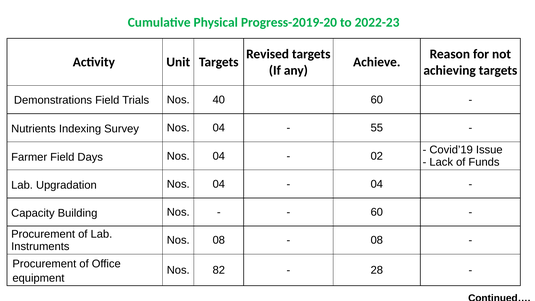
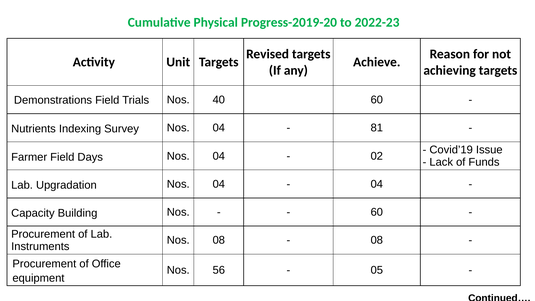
55: 55 -> 81 (377, 128)
82: 82 -> 56 (219, 270)
28: 28 -> 05 (377, 270)
